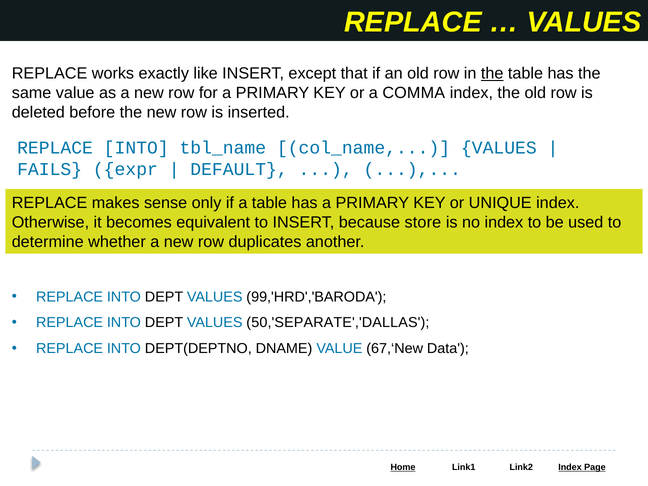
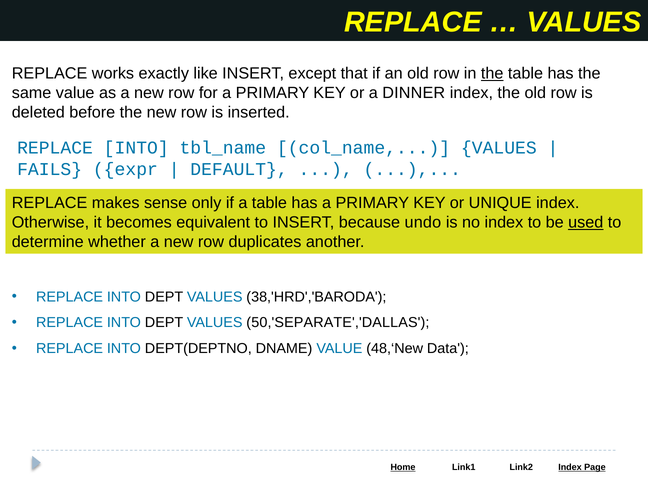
COMMA: COMMA -> DINNER (414, 93)
store: store -> undo (423, 222)
used underline: none -> present (586, 222)
99,'HRD','BARODA: 99,'HRD','BARODA -> 38,'HRD','BARODA (316, 297)
67,‘New: 67,‘New -> 48,‘New (395, 349)
